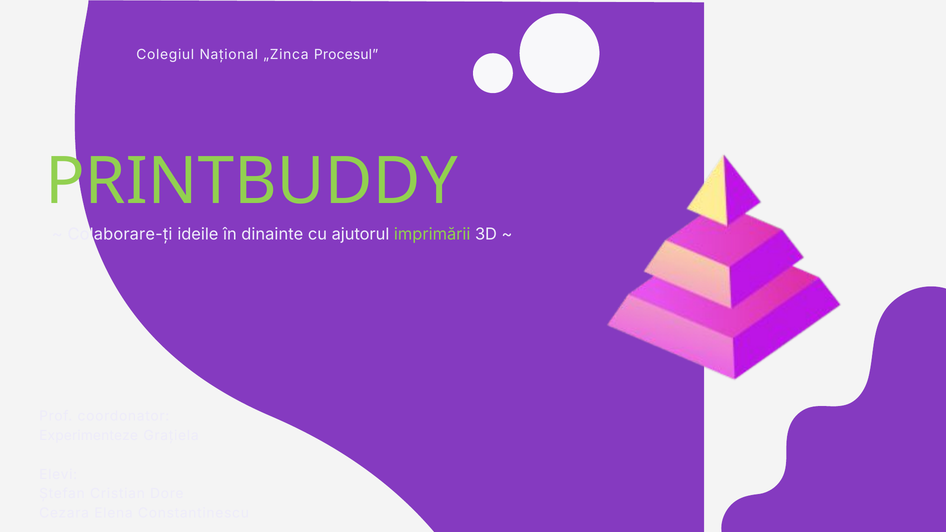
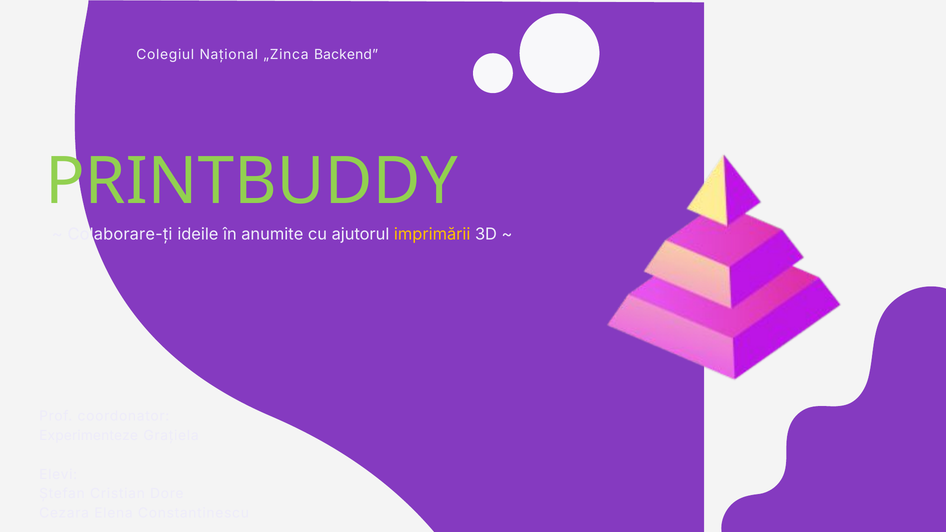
Procesul: Procesul -> Backend (346, 55)
dinainte: dinainte -> anumite (272, 234)
imprimării colour: light green -> yellow (432, 234)
